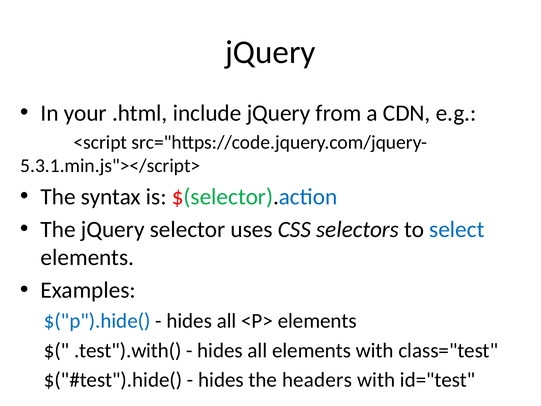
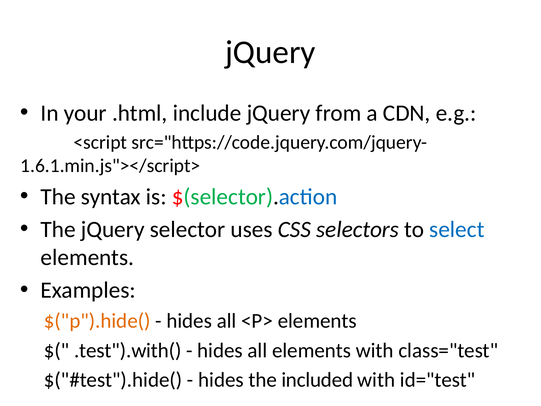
5.3.1.min.js"></script>: 5.3.1.min.js"></script> -> 1.6.1.min.js"></script> (110, 166)
$("p").hide( colour: blue -> orange (97, 321)
headers: headers -> included (317, 380)
